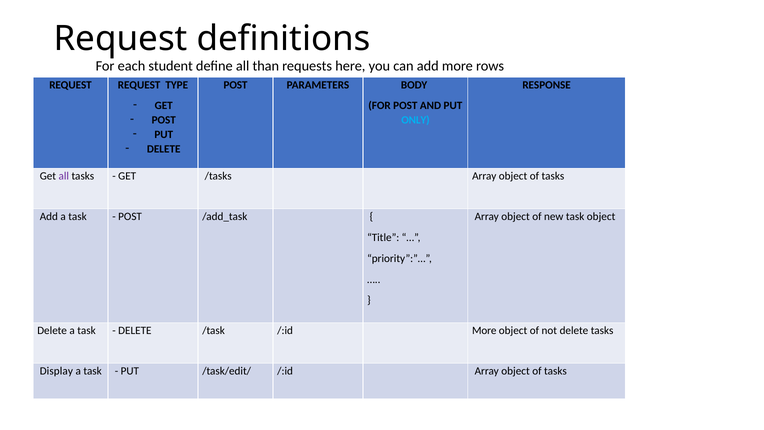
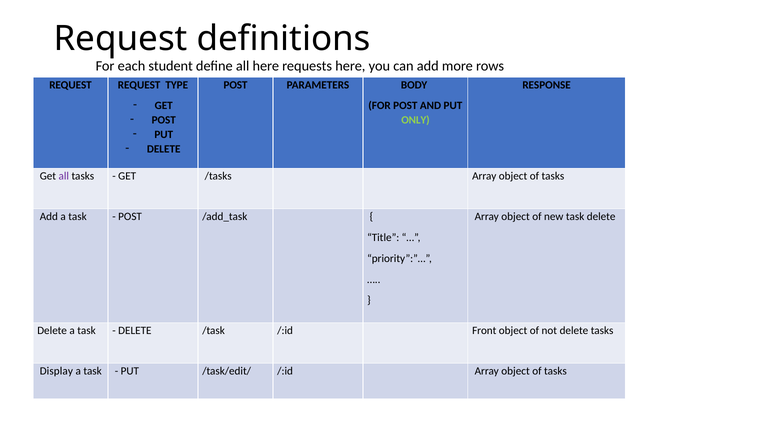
all than: than -> here (266, 66)
ONLY colour: light blue -> light green (415, 120)
task object: object -> delete (601, 217)
/:id More: More -> Front (484, 330)
